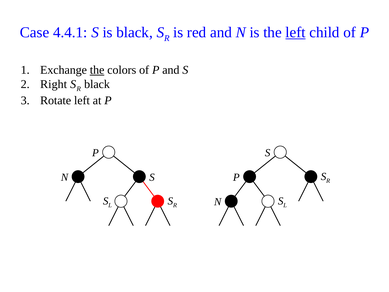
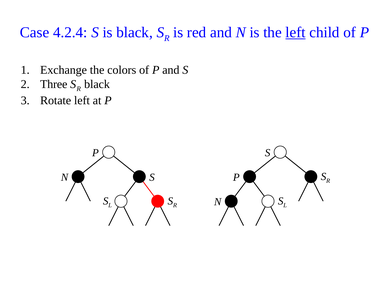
4.4.1: 4.4.1 -> 4.2.4 (70, 32)
the underline: present -> none (97, 70)
Right: Right -> Three (54, 84)
